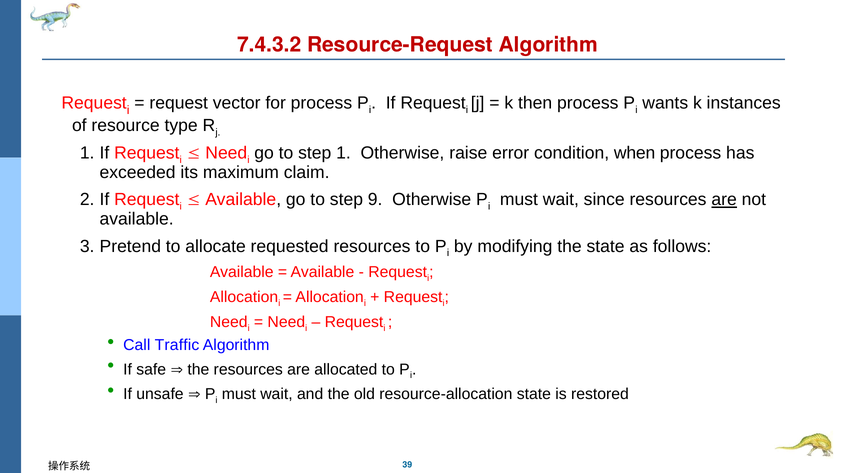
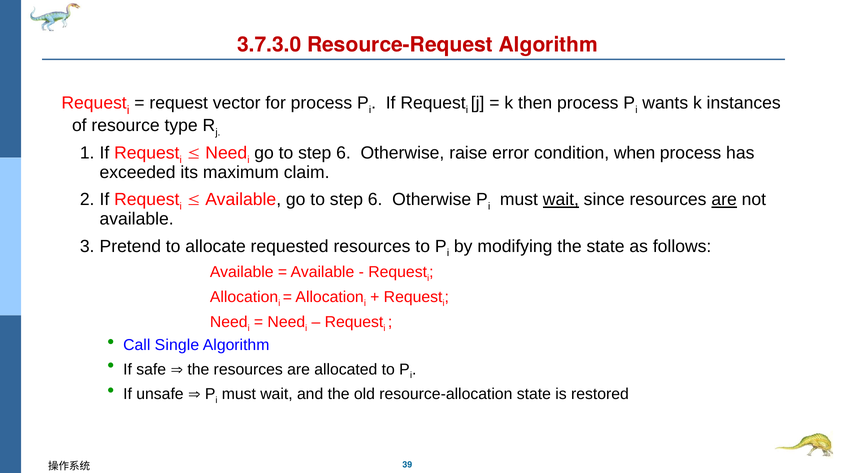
7.4.3.2: 7.4.3.2 -> 3.7.3.0 (269, 45)
1: 1 -> 6 (343, 153)
9: 9 -> 6 (375, 200)
wait underline: none -> present (561, 200)
Traffic: Traffic -> Single (177, 345)
